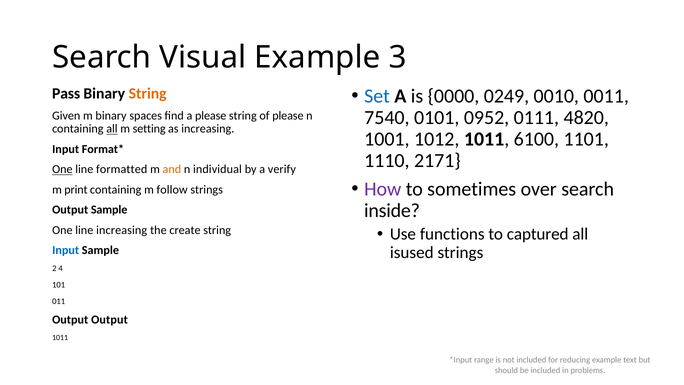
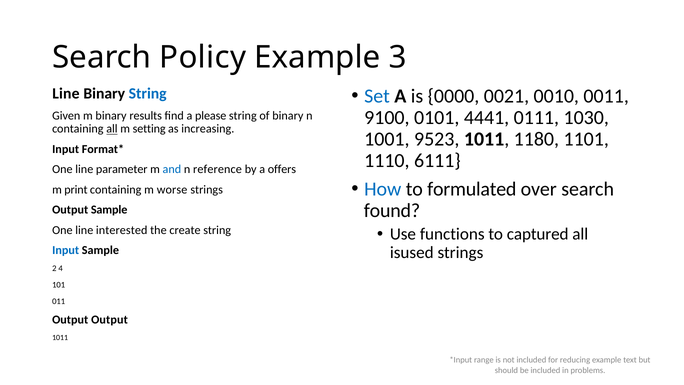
Visual: Visual -> Policy (203, 57)
0249: 0249 -> 0021 (506, 96)
Pass: Pass -> Line (66, 94)
String colour: orange -> blue (148, 94)
7540: 7540 -> 9100 (387, 117)
0952: 0952 -> 4441 (487, 117)
4820: 4820 -> 1030 (586, 117)
spaces: spaces -> results (146, 116)
of please: please -> binary (288, 116)
1012: 1012 -> 9523 (437, 139)
6100: 6100 -> 1180 (536, 139)
2171: 2171 -> 6111 (437, 160)
One underline: present -> none (62, 169)
formatted: formatted -> parameter (122, 169)
and colour: orange -> blue (172, 169)
individual: individual -> reference (217, 169)
verify: verify -> offers (282, 169)
How colour: purple -> blue (383, 189)
sometimes: sometimes -> formulated (472, 189)
follow: follow -> worse (172, 190)
inside: inside -> found (392, 211)
line increasing: increasing -> interested (122, 230)
